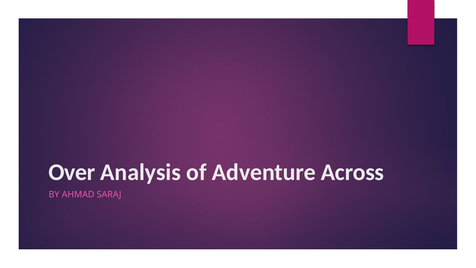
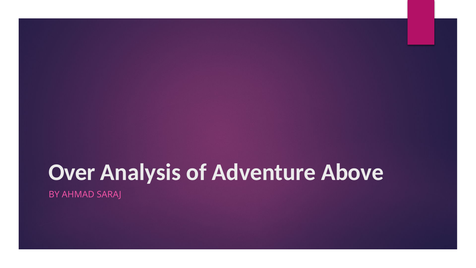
Across: Across -> Above (352, 172)
